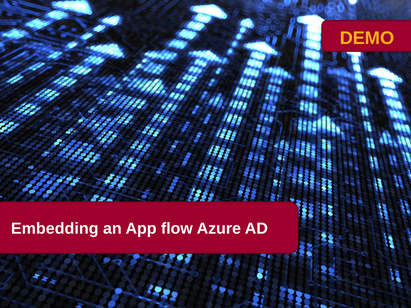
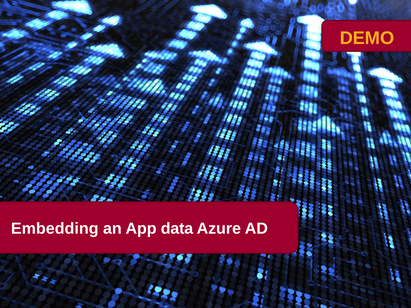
flow: flow -> data (177, 229)
